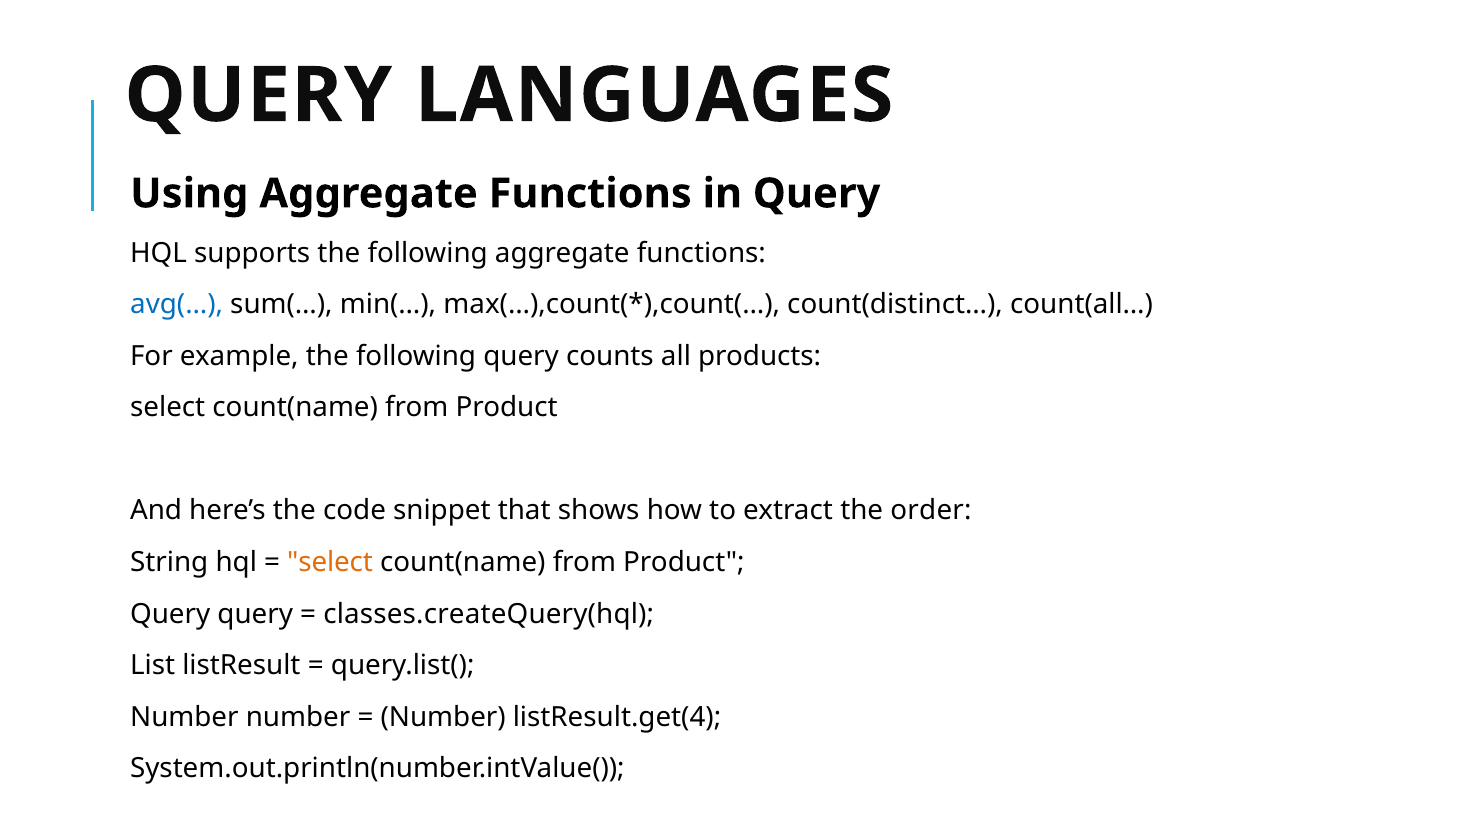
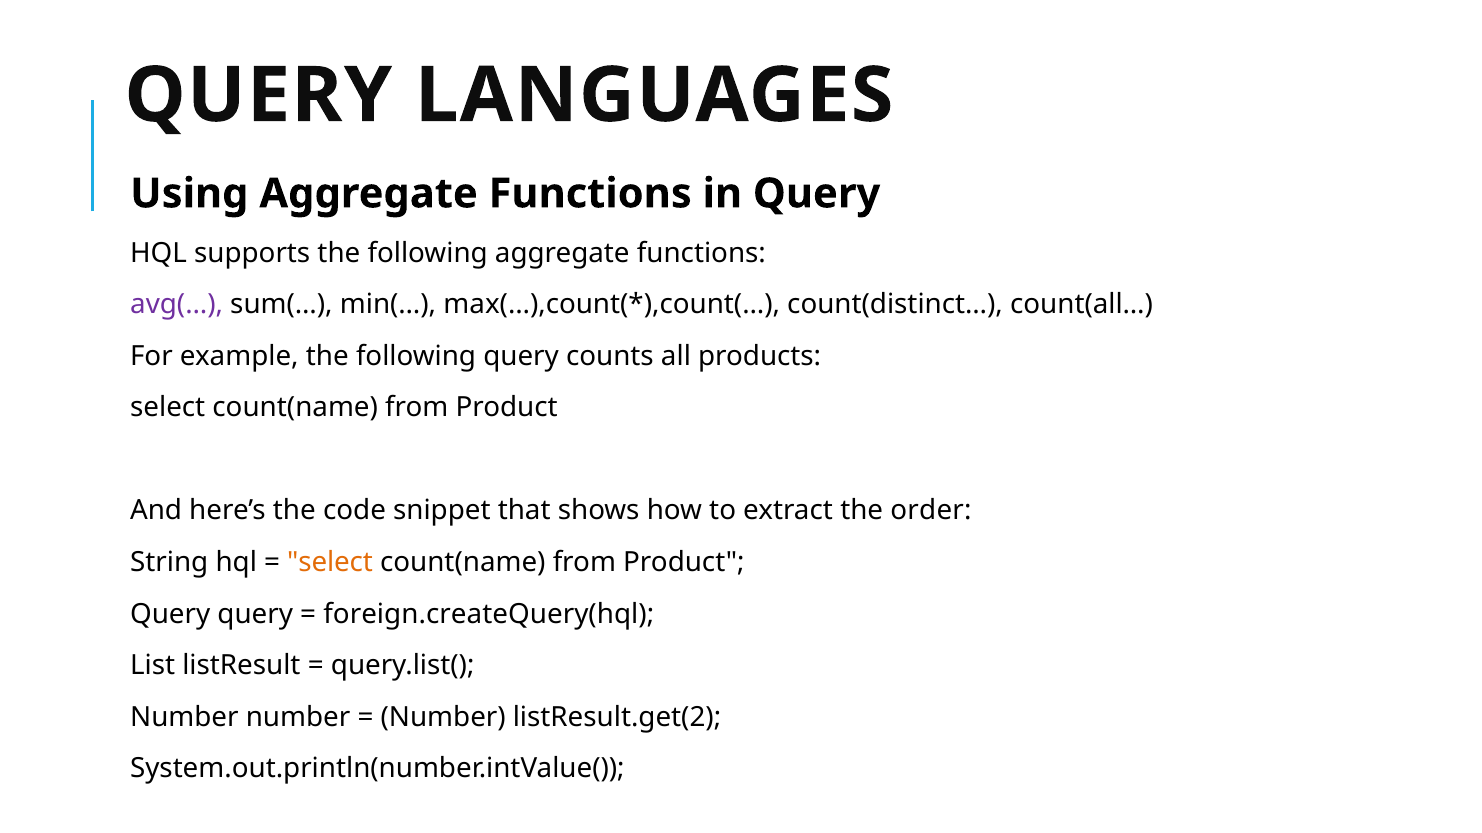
avg(… colour: blue -> purple (177, 305)
classes.createQuery(hql: classes.createQuery(hql -> foreign.createQuery(hql (489, 614)
listResult.get(4: listResult.get(4 -> listResult.get(2 (617, 718)
